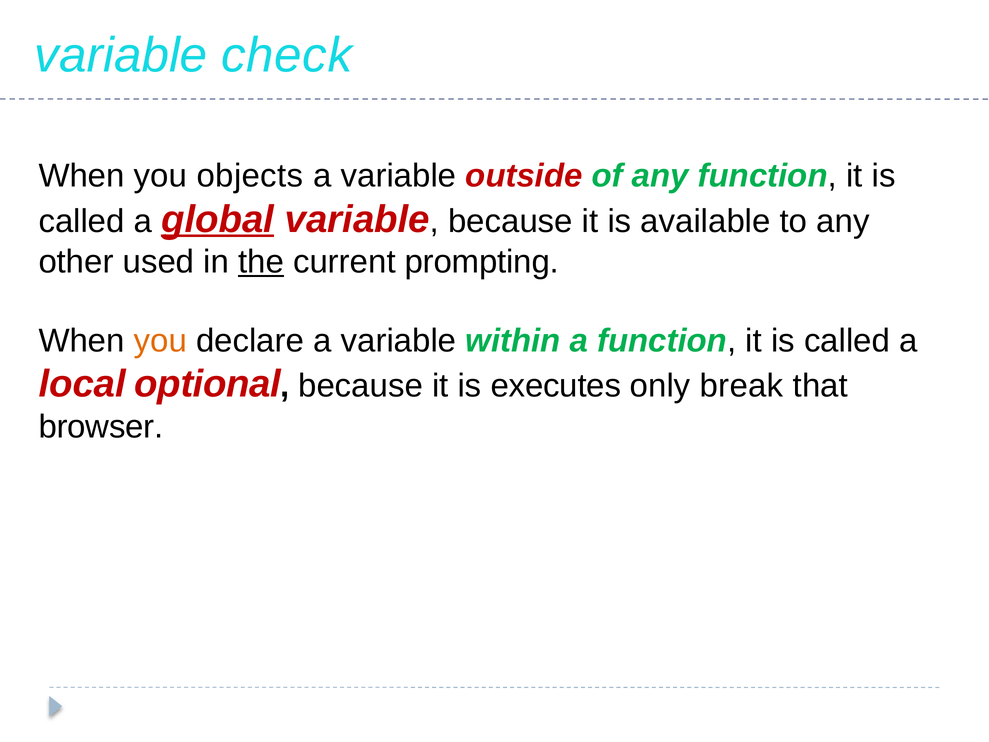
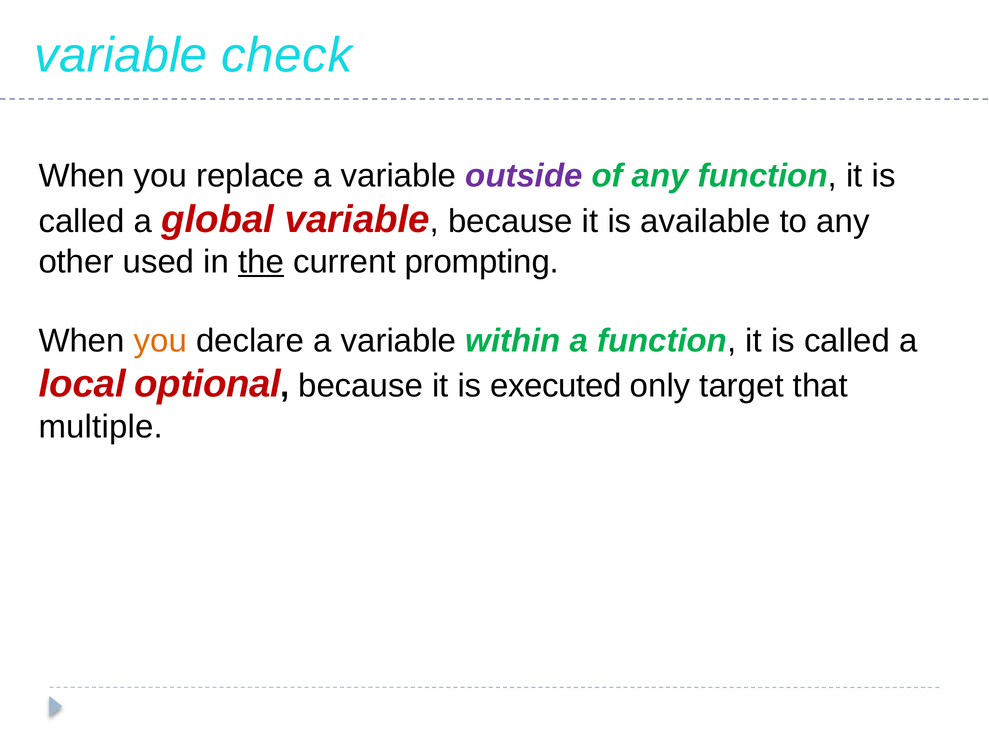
objects: objects -> replace (250, 176)
outside colour: red -> purple (524, 176)
global underline: present -> none (218, 219)
executes: executes -> executed (556, 386)
break: break -> target (742, 386)
browser: browser -> multiple (101, 427)
